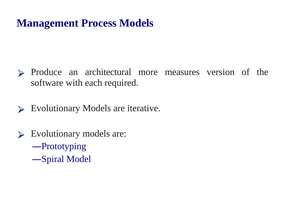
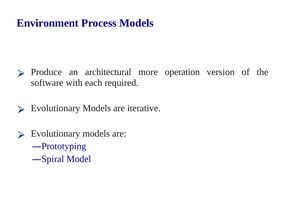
Management: Management -> Environment (48, 23)
measures: measures -> operation (182, 72)
